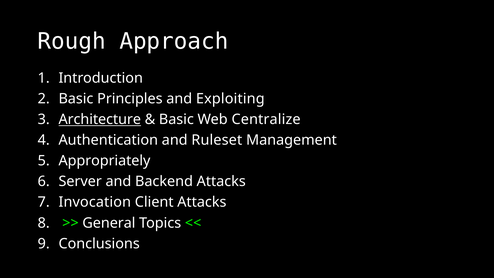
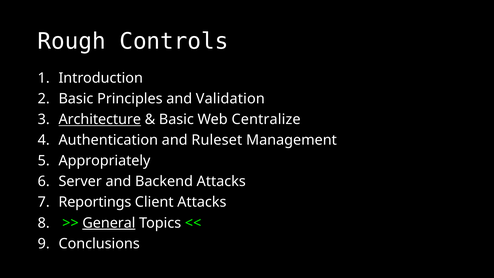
Approach: Approach -> Controls (174, 41)
Exploiting: Exploiting -> Validation (230, 99)
Invocation: Invocation -> Reportings (95, 202)
General underline: none -> present (109, 223)
